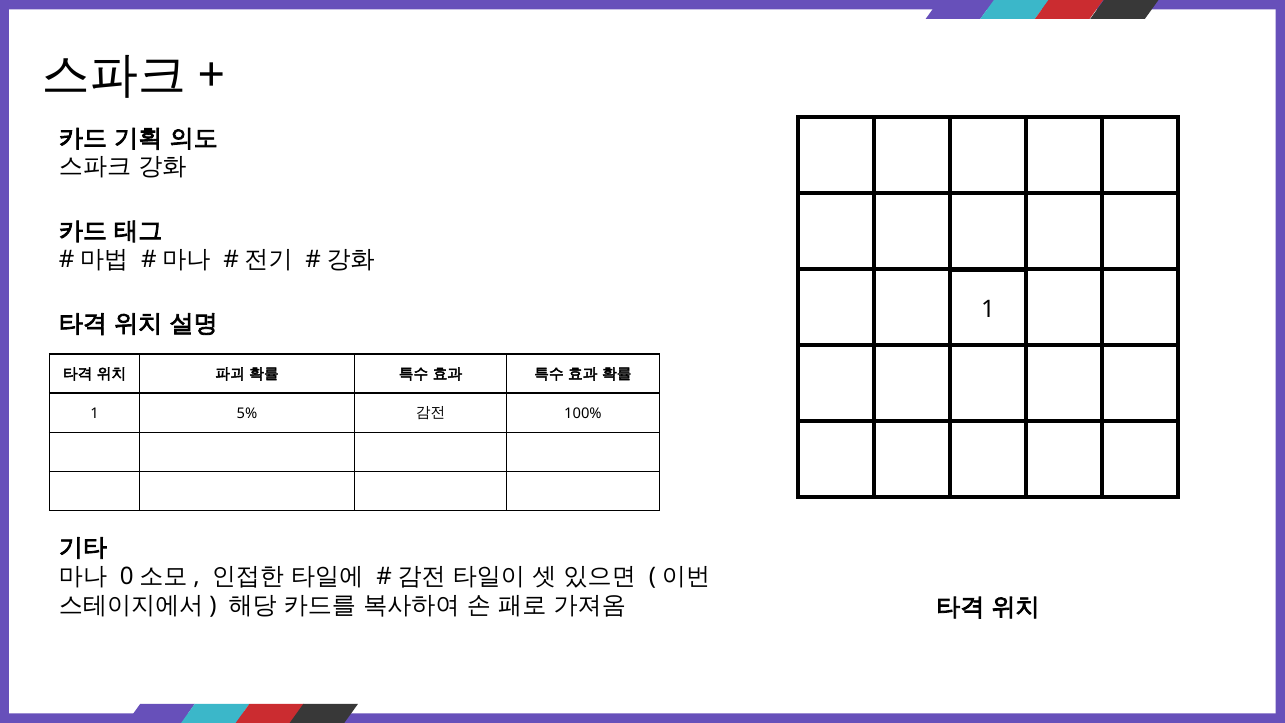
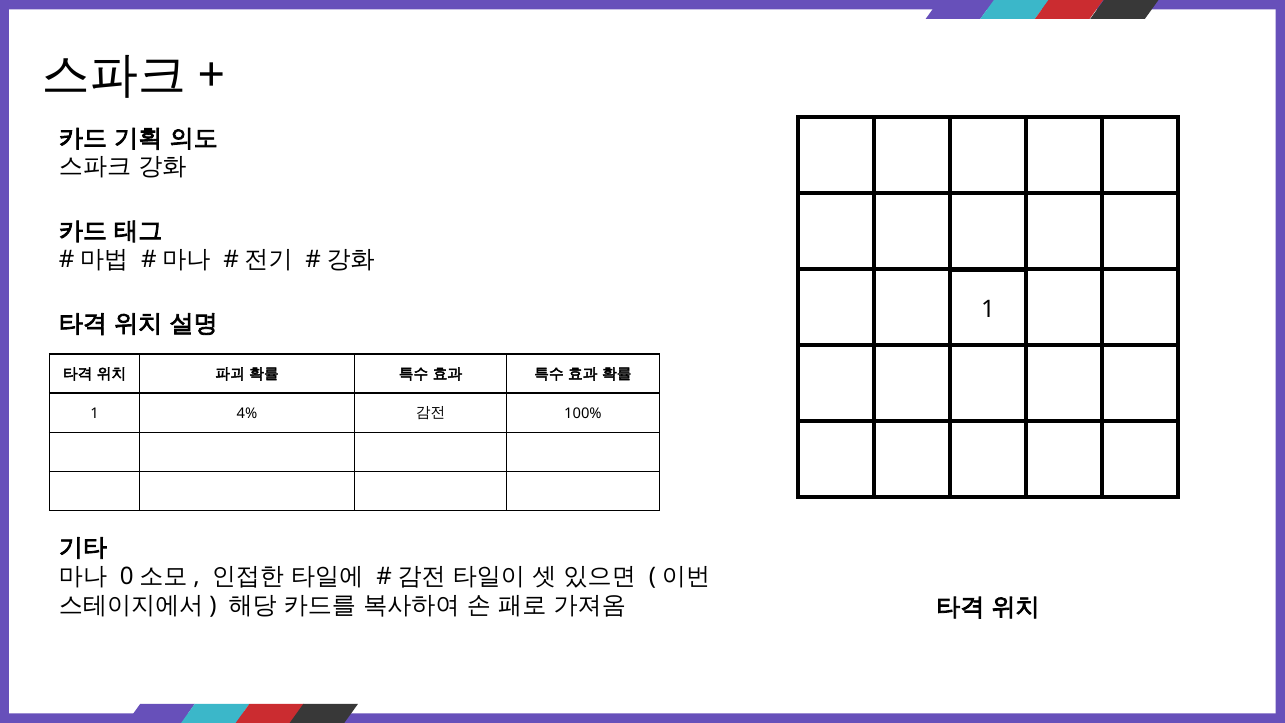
5%: 5% -> 4% (247, 413)
